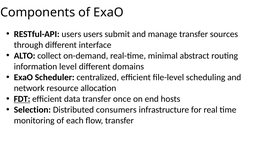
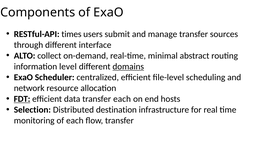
RESTful-API users: users -> times (71, 34)
domains underline: none -> present (128, 67)
transfer once: once -> each (122, 99)
consumers: consumers -> destination (116, 110)
